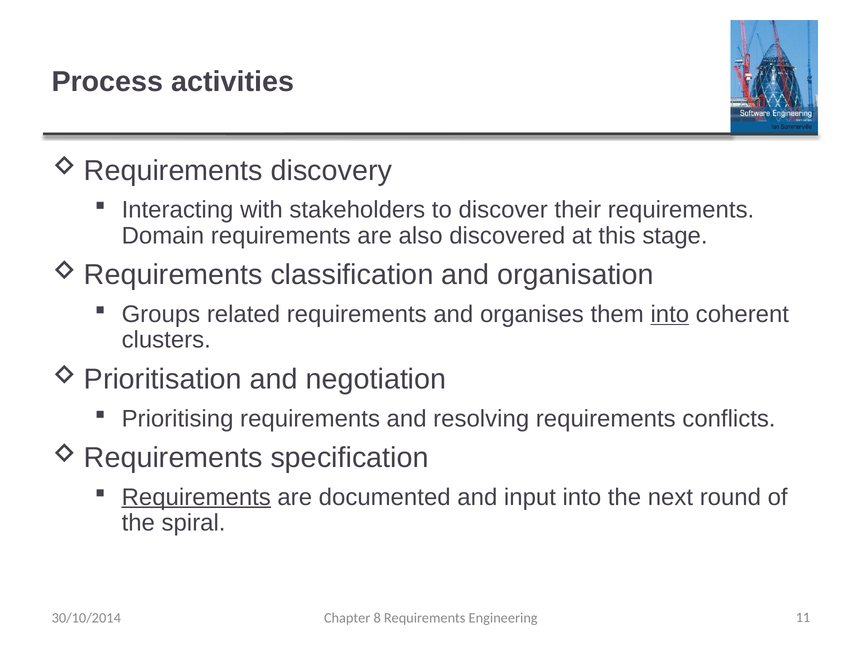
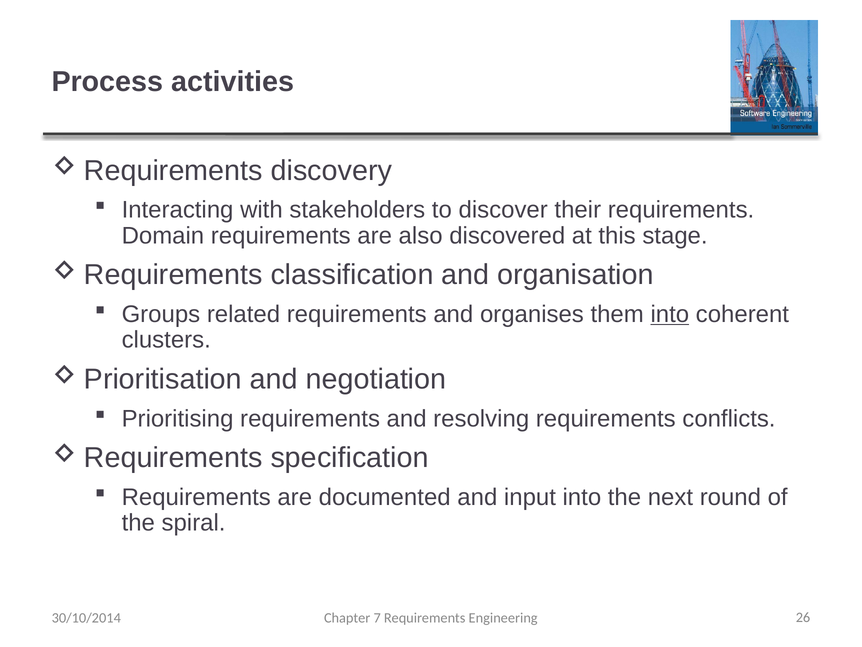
Requirements underline: present -> none (196, 497)
8: 8 -> 7 (377, 617)
11: 11 -> 26 (803, 617)
